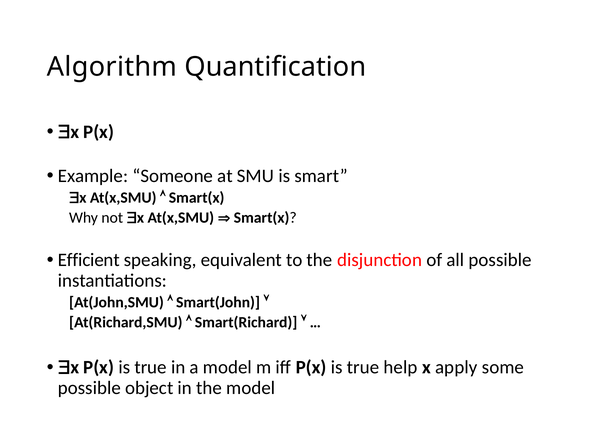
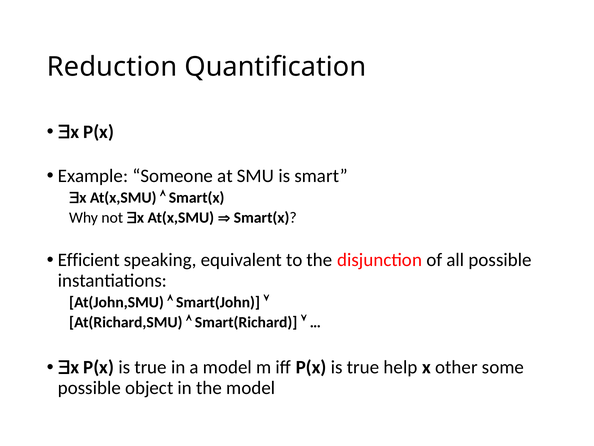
Algorithm: Algorithm -> Reduction (112, 67)
apply: apply -> other (456, 367)
